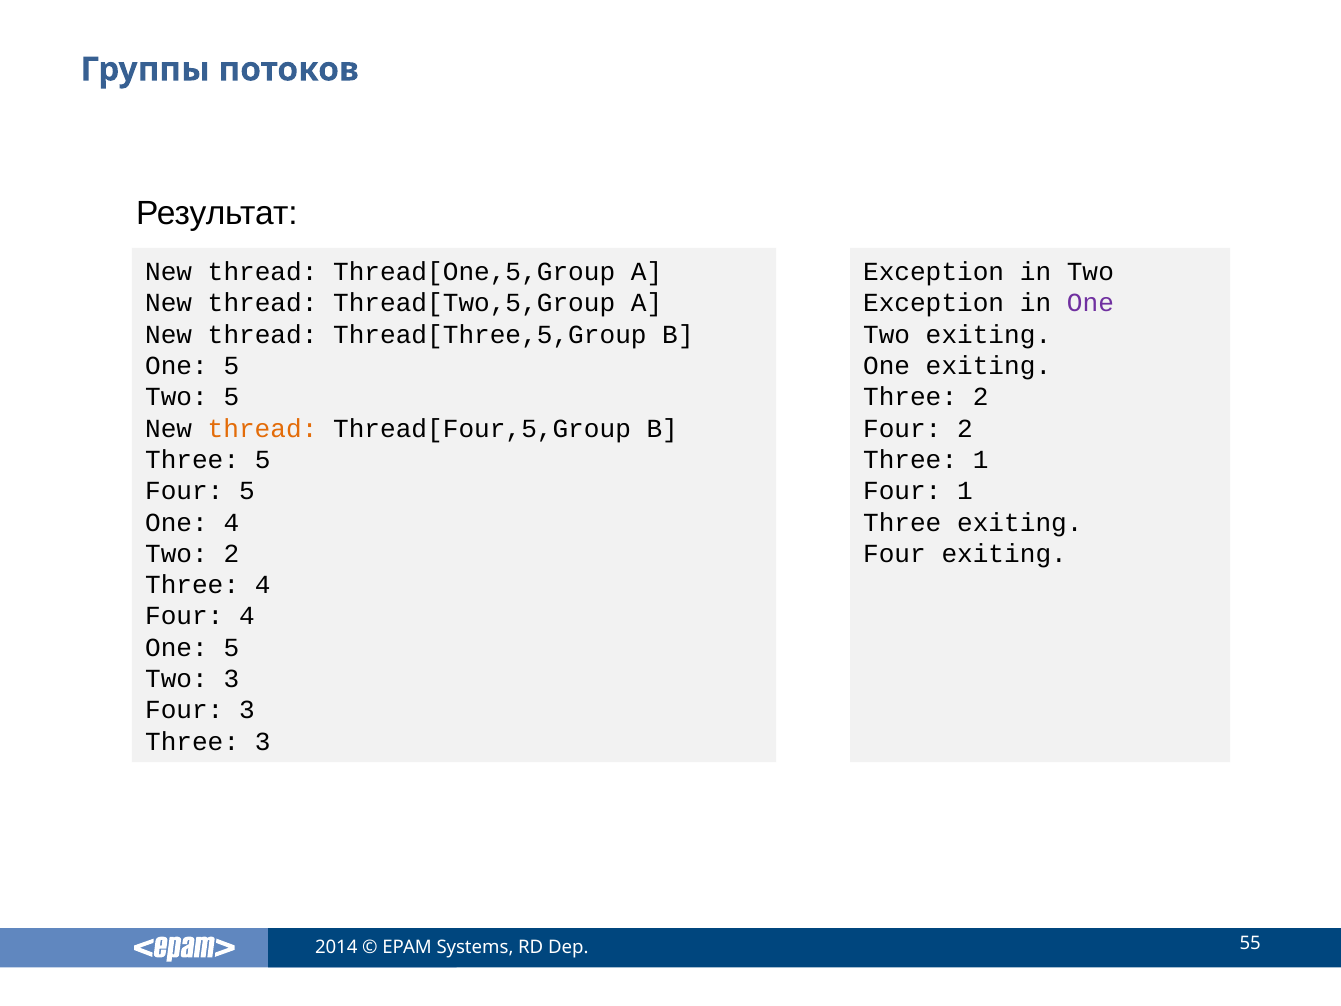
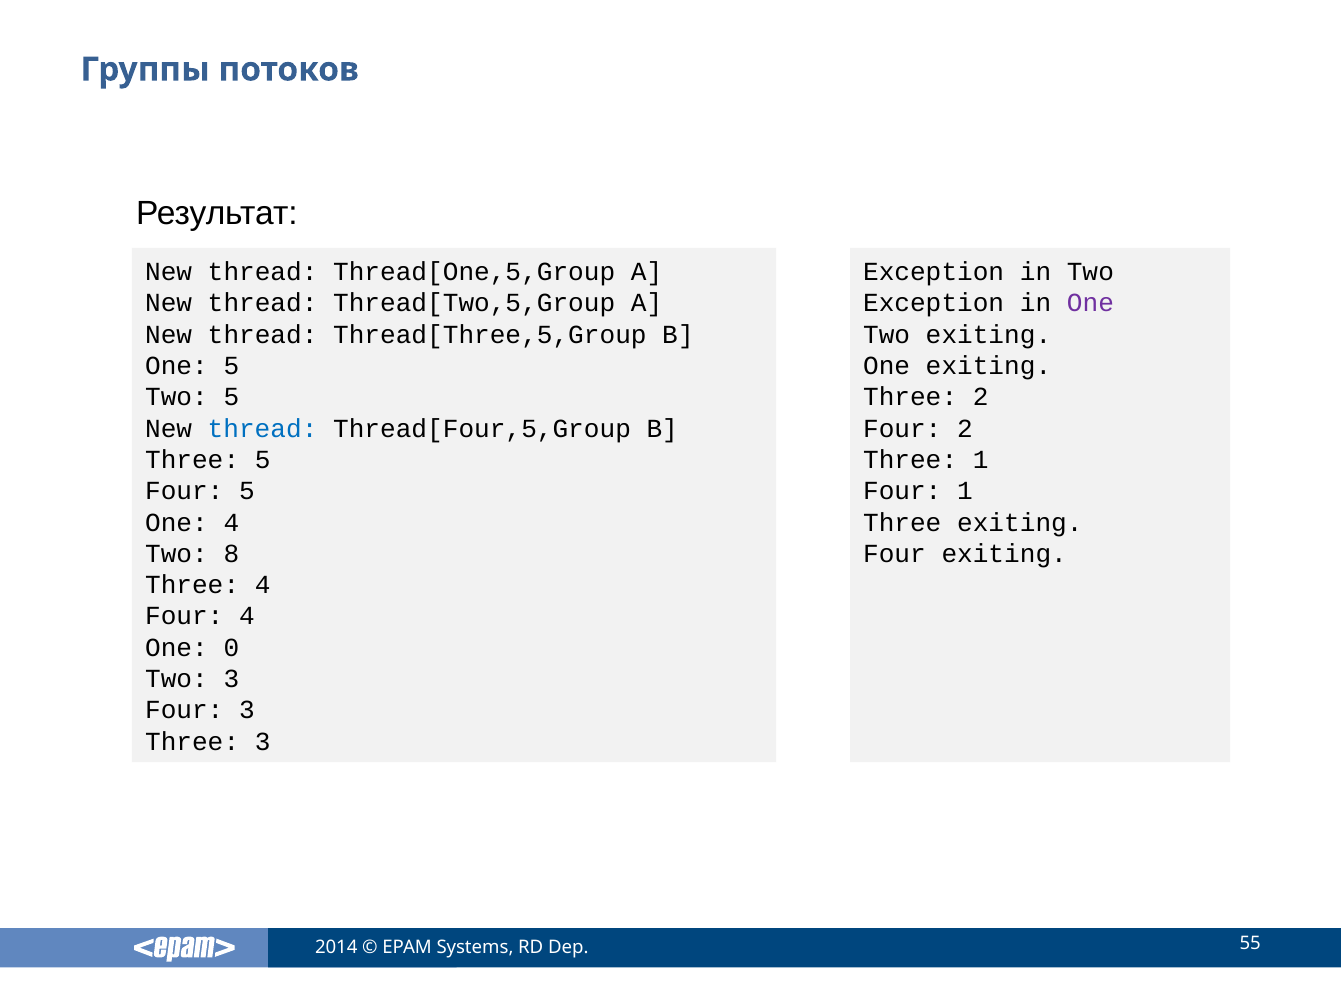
thread colour: orange -> blue (263, 428)
Two 2: 2 -> 8 (231, 554)
5: 5 -> 0 (231, 648)
